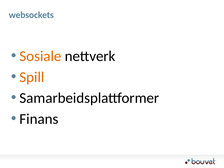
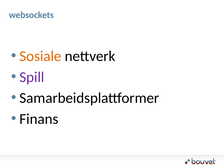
Spill colour: orange -> purple (32, 77)
